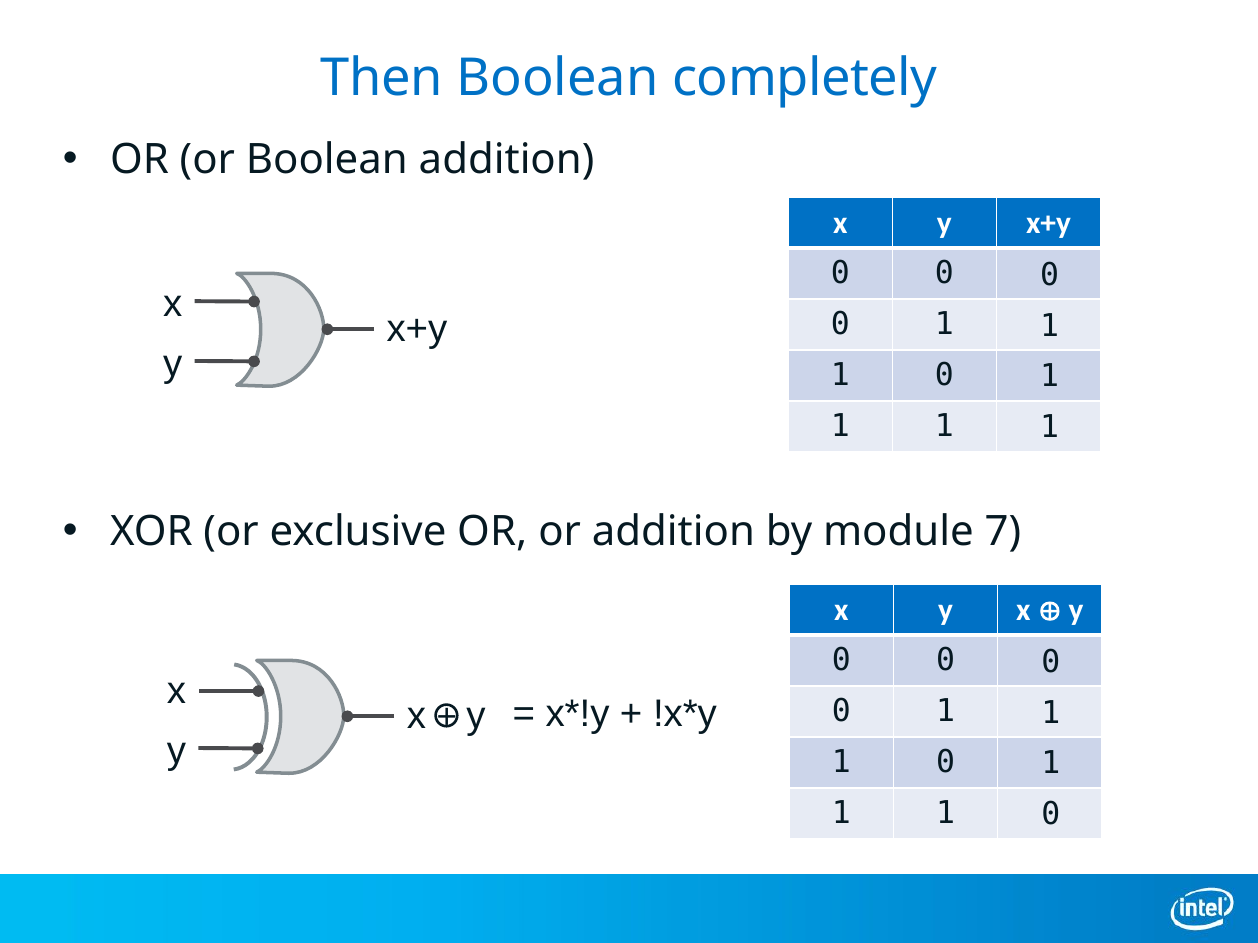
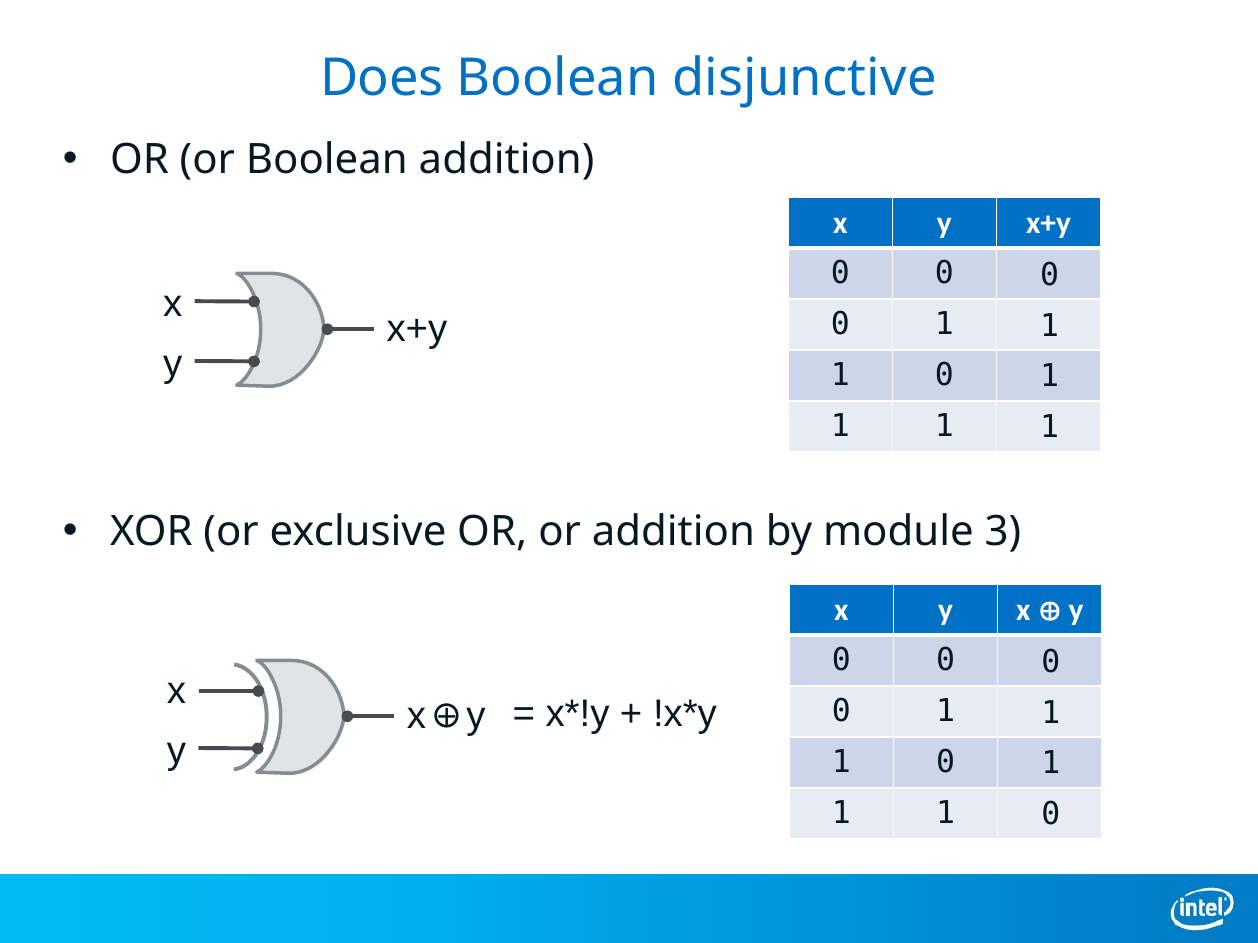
Then: Then -> Does (382, 78)
completely: completely -> disjunctive (805, 78)
7: 7 -> 3 (1003, 532)
